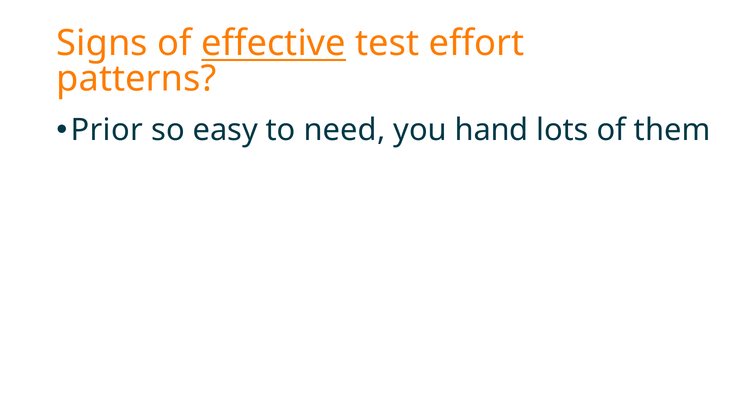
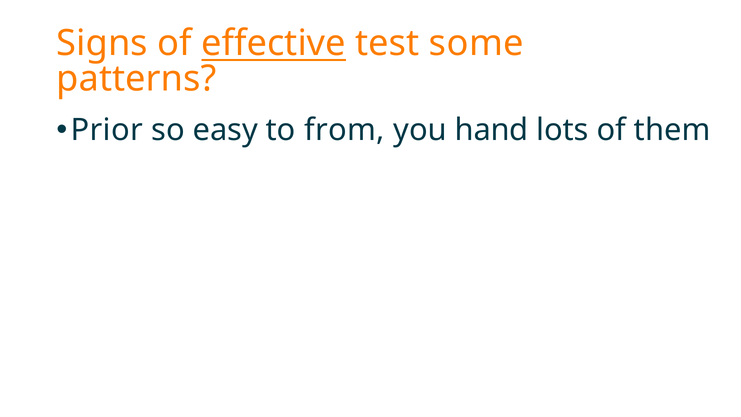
effort: effort -> some (476, 43)
need: need -> from (344, 130)
